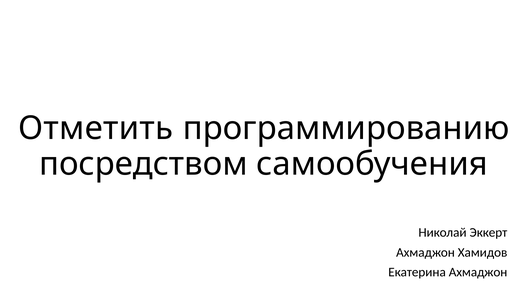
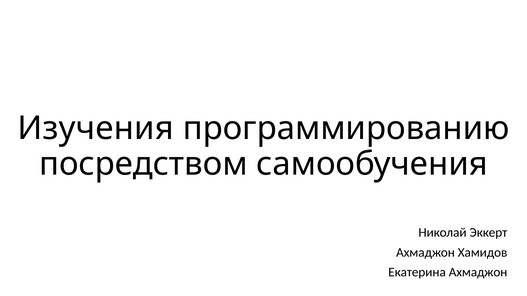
Отметить: Отметить -> Изучения (96, 129)
